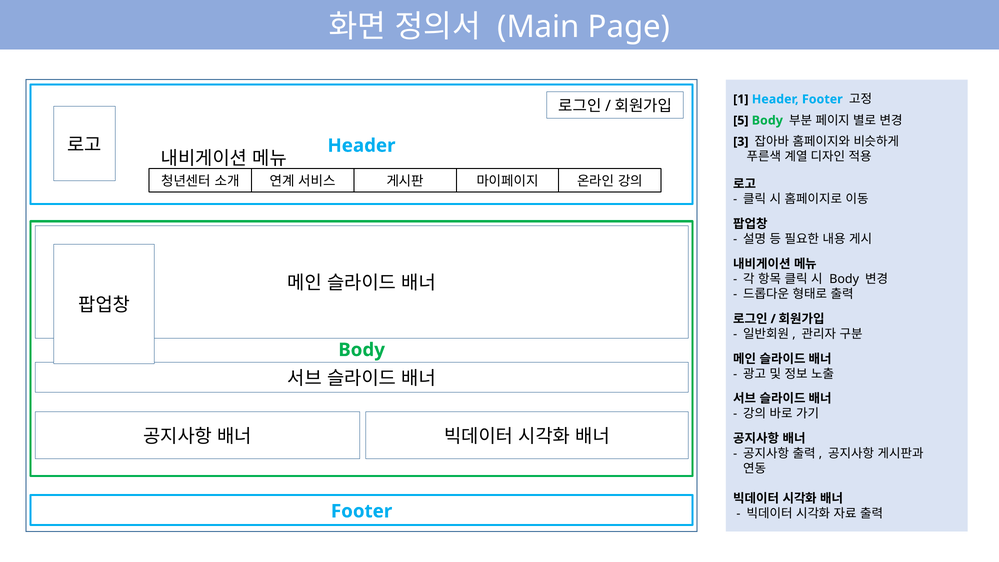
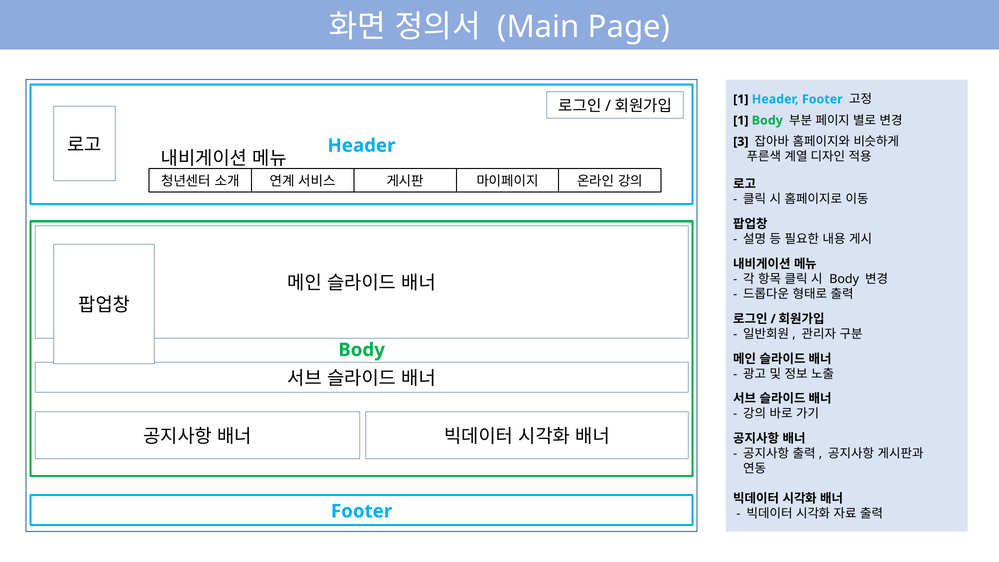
5: 5 -> 1 (741, 120)
